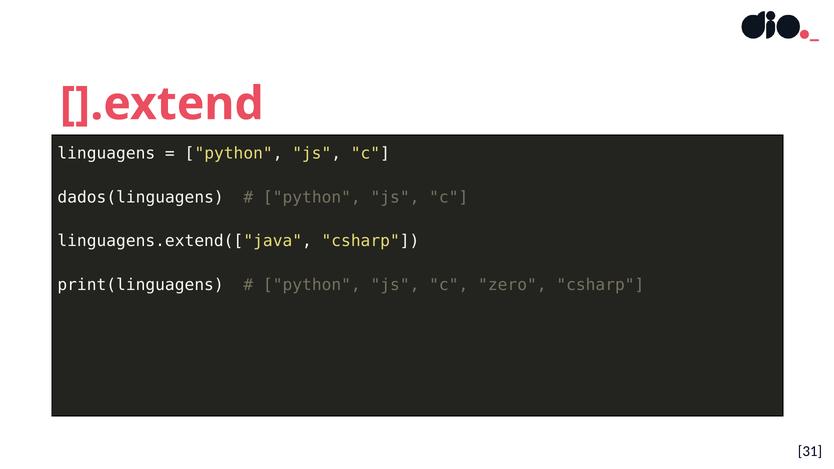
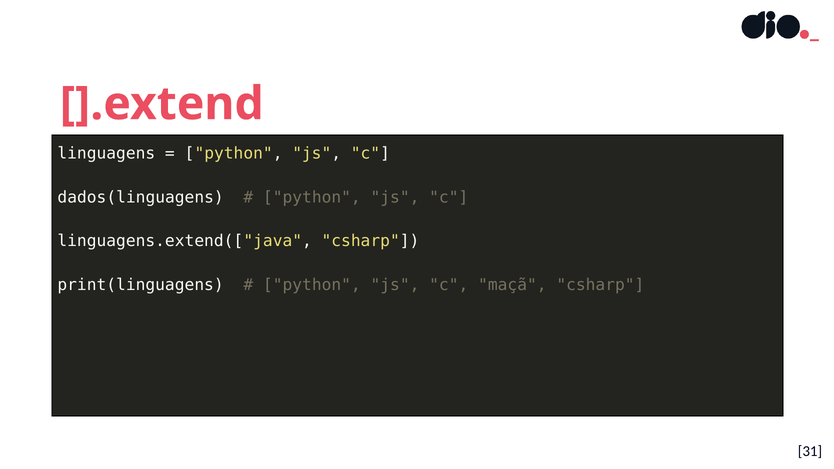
zero: zero -> maçã (512, 285)
